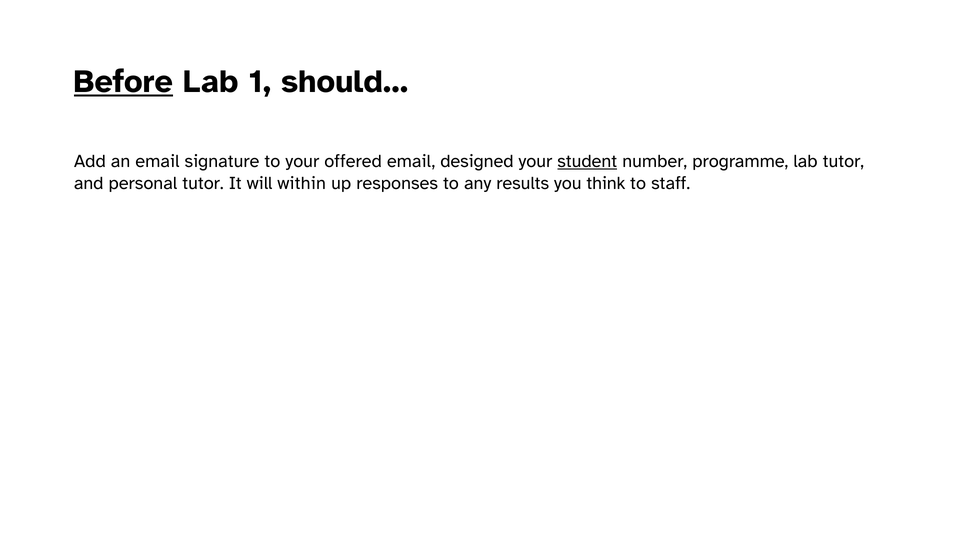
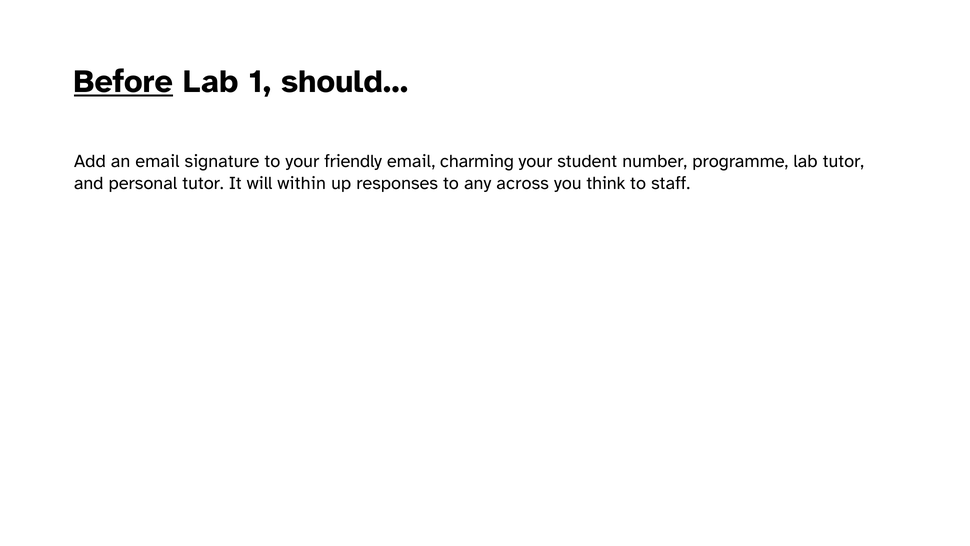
offered: offered -> friendly (353, 161)
designed: designed -> charming (477, 161)
student underline: present -> none (587, 161)
results: results -> across (523, 183)
